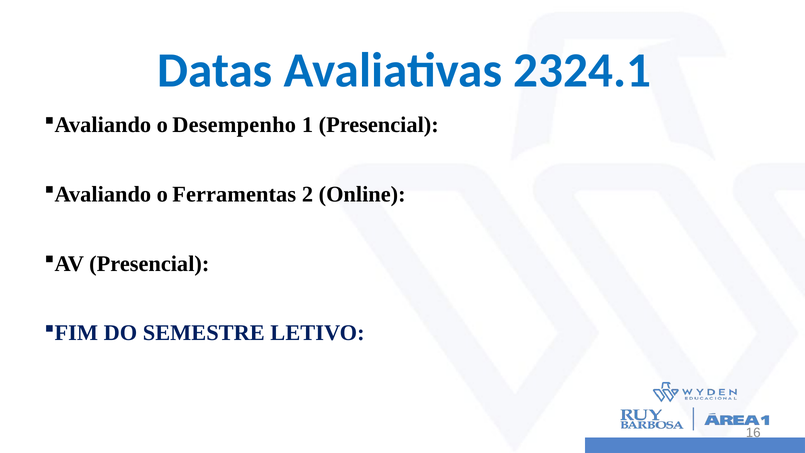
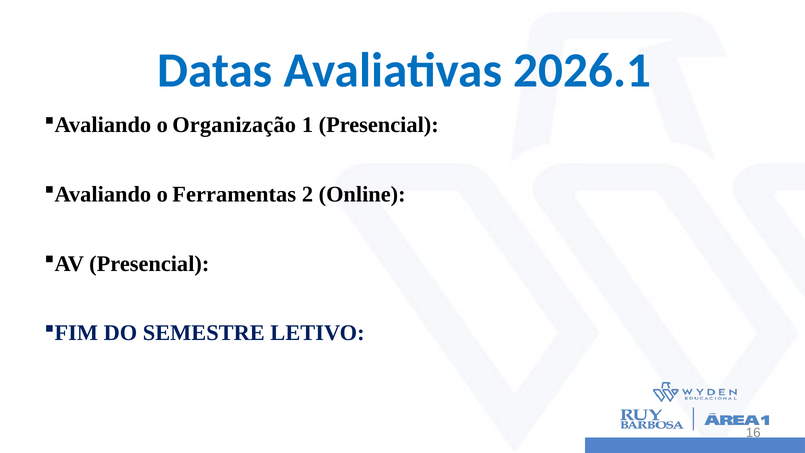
2324.1: 2324.1 -> 2026.1 (582, 70)
Desempenho: Desempenho -> Organização (234, 125)
